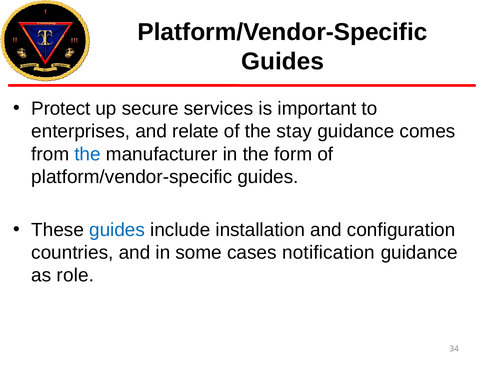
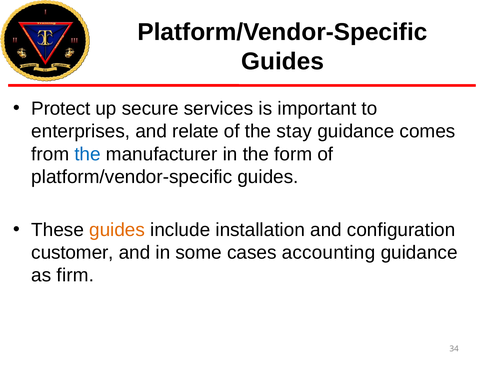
guides colour: blue -> orange (117, 230)
countries: countries -> customer (72, 253)
notification: notification -> accounting (328, 253)
role: role -> firm (75, 275)
